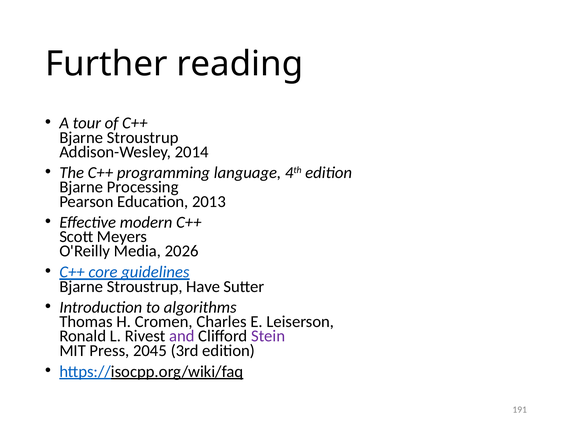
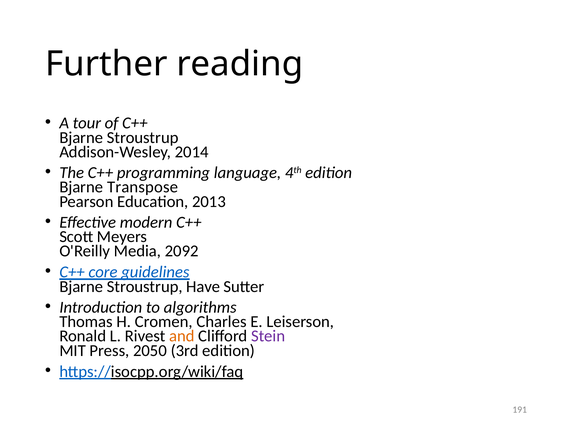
Processing: Processing -> Transpose (143, 187)
2026: 2026 -> 2092 (182, 251)
and colour: purple -> orange (182, 336)
2045: 2045 -> 2050 (150, 351)
